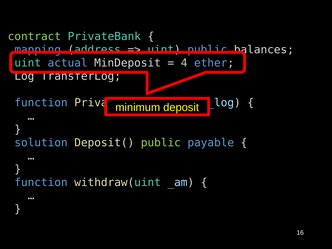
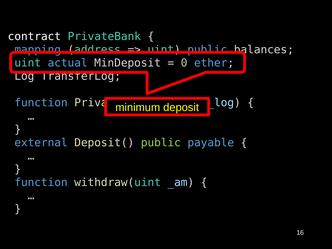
contract colour: light green -> white (34, 36)
4: 4 -> 0 (184, 63)
solution: solution -> external (41, 143)
